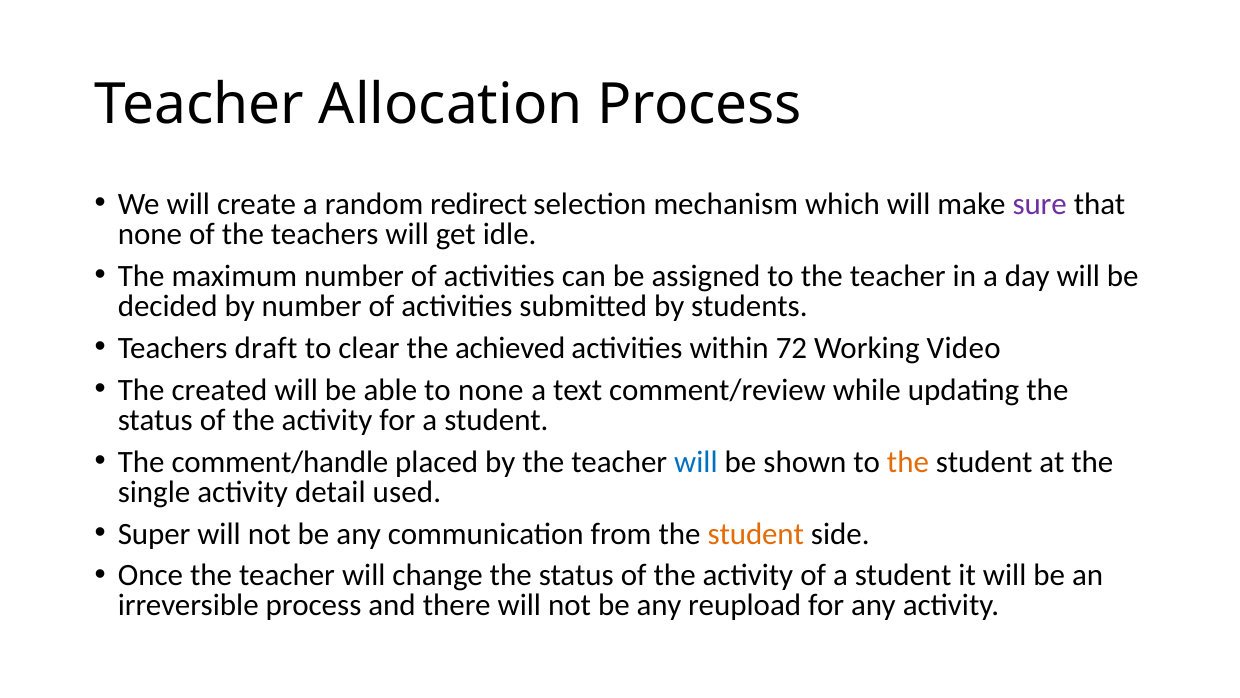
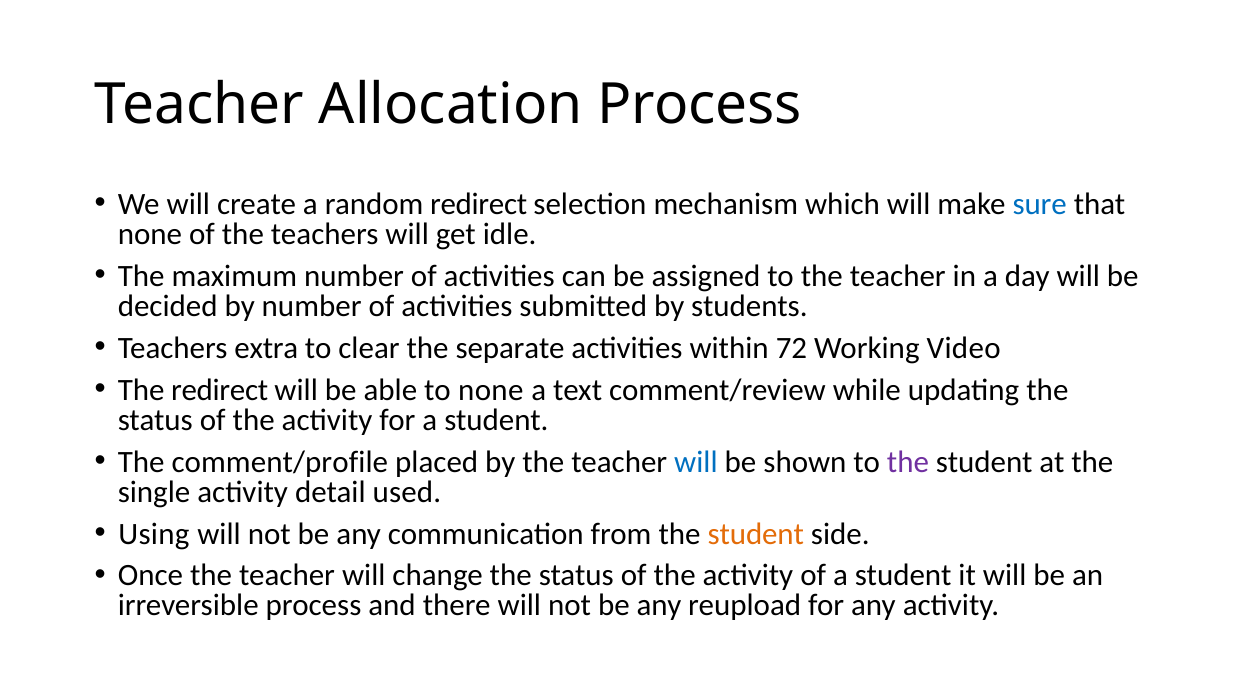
sure colour: purple -> blue (1040, 204)
draft: draft -> extra (266, 348)
achieved: achieved -> separate (510, 348)
The created: created -> redirect (220, 390)
comment/handle: comment/handle -> comment/profile (280, 462)
the colour: orange -> purple (908, 462)
Super: Super -> Using (154, 533)
